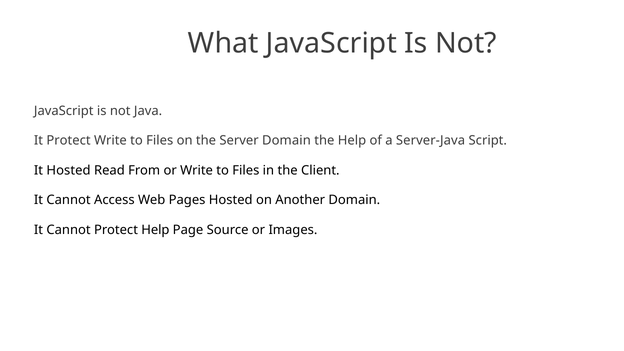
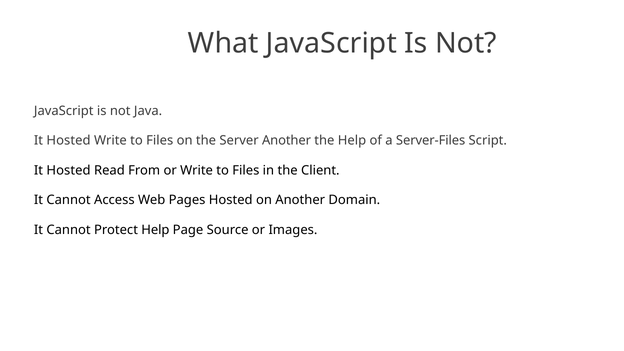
Protect: Protect -> Hosted (69, 141)
Server Domain: Domain -> Another (287, 141)
Server-Java: Server-Java -> Server-Files (431, 141)
